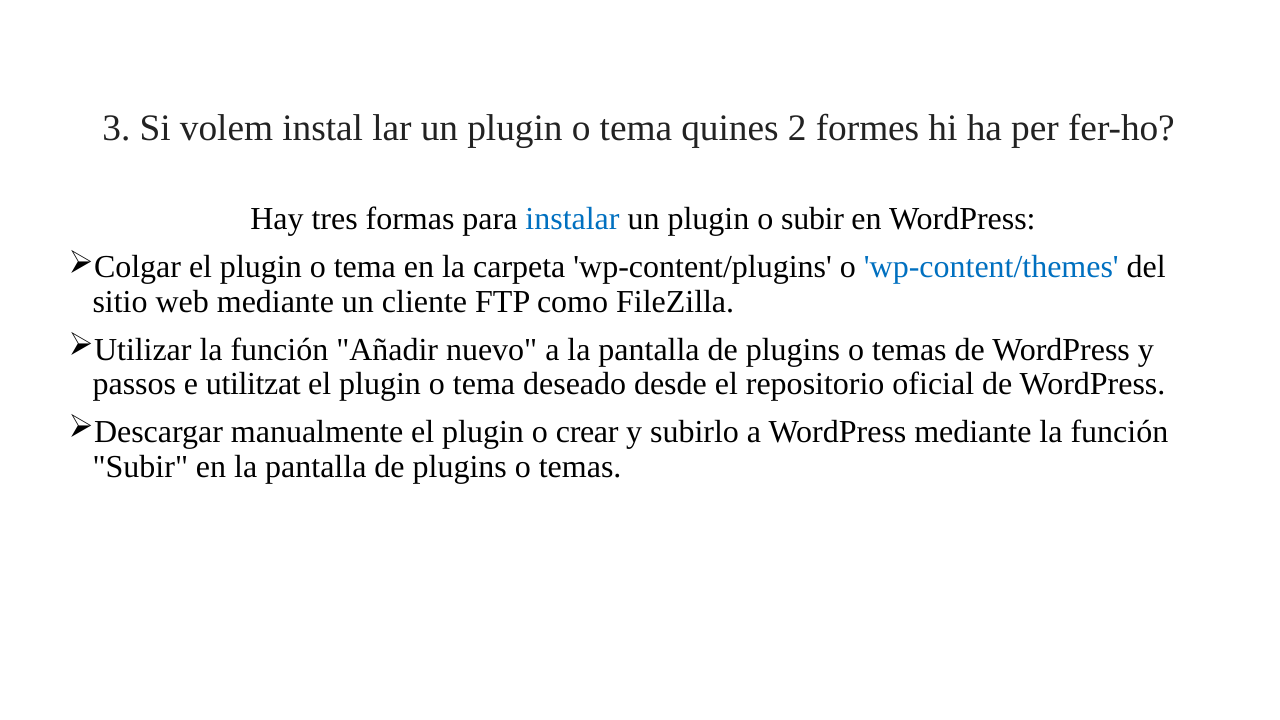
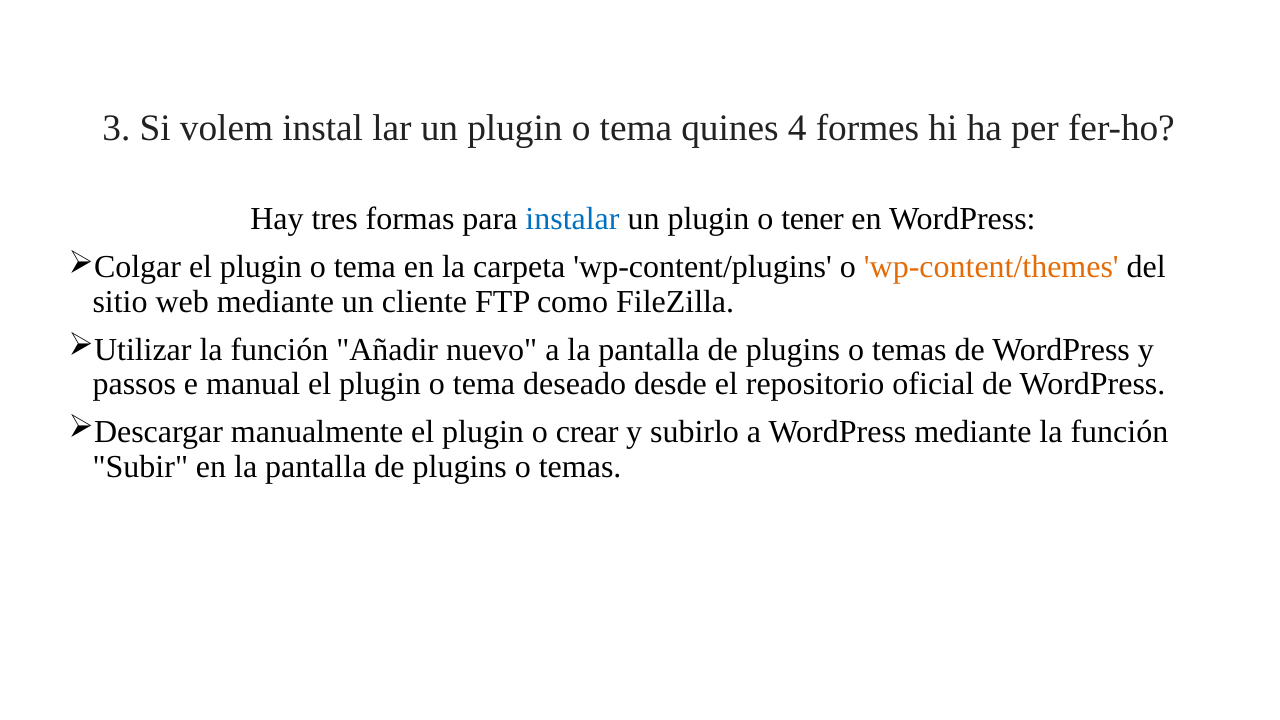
2: 2 -> 4 (797, 128)
o subir: subir -> tener (813, 219)
wp-content/themes colour: blue -> orange (991, 267)
utilitzat: utilitzat -> manual (253, 384)
